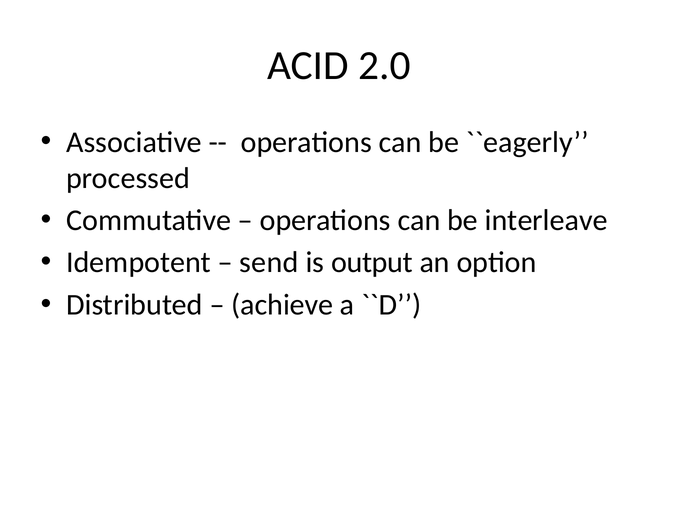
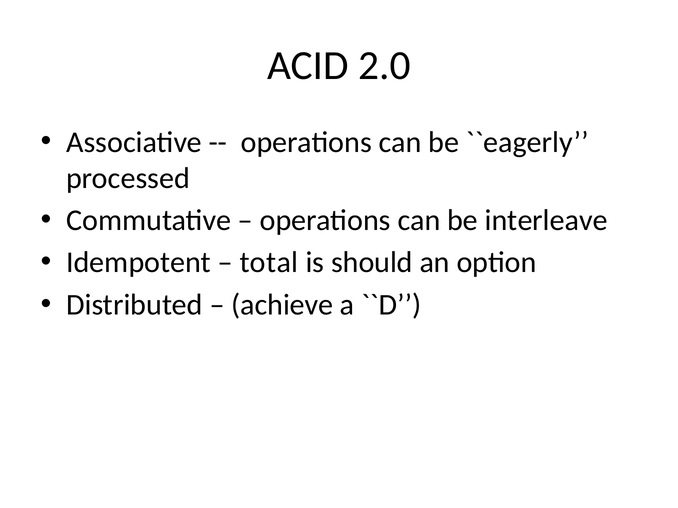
send: send -> total (269, 263)
output: output -> should (372, 263)
